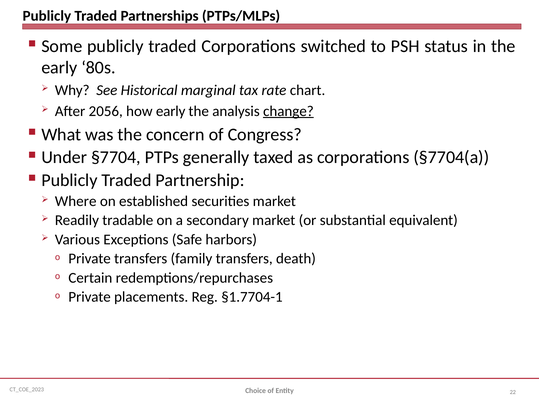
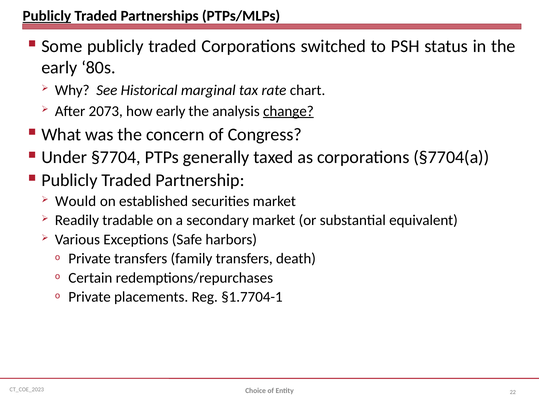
Publicly underline: none -> present (47, 16)
2056: 2056 -> 2073 (106, 111)
Where: Where -> Would (76, 201)
